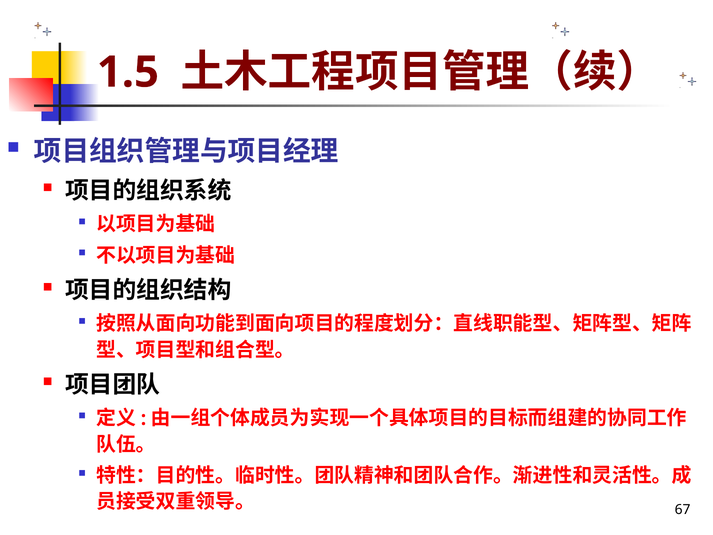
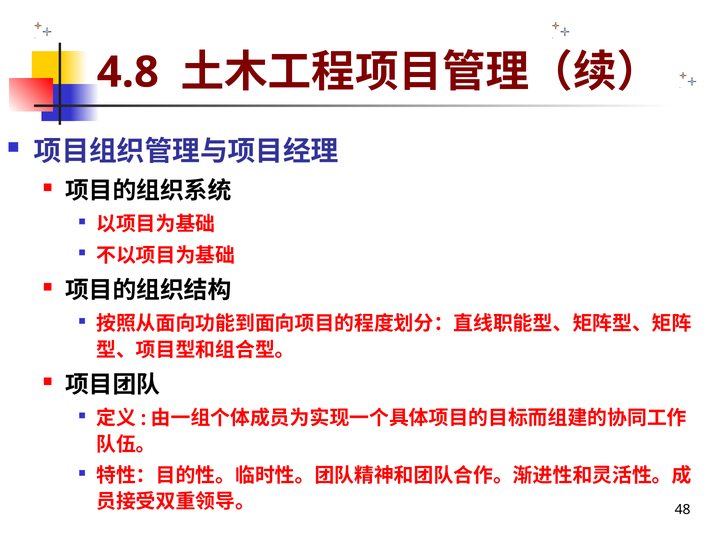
1.5: 1.5 -> 4.8 (128, 72)
67: 67 -> 48 (683, 509)
